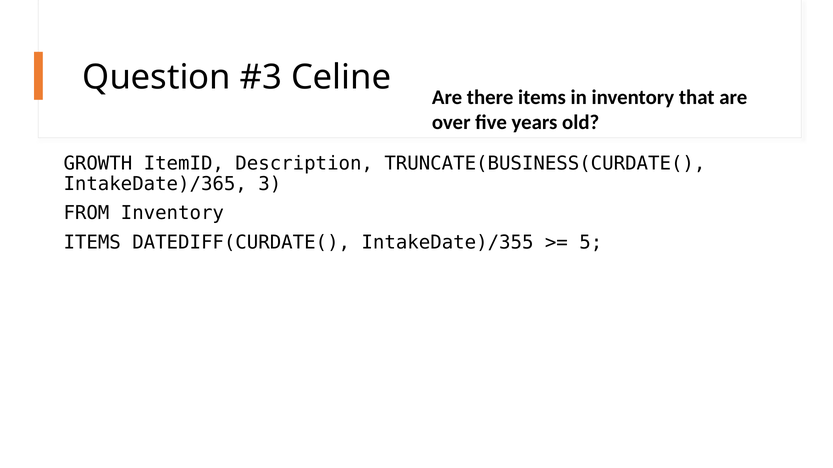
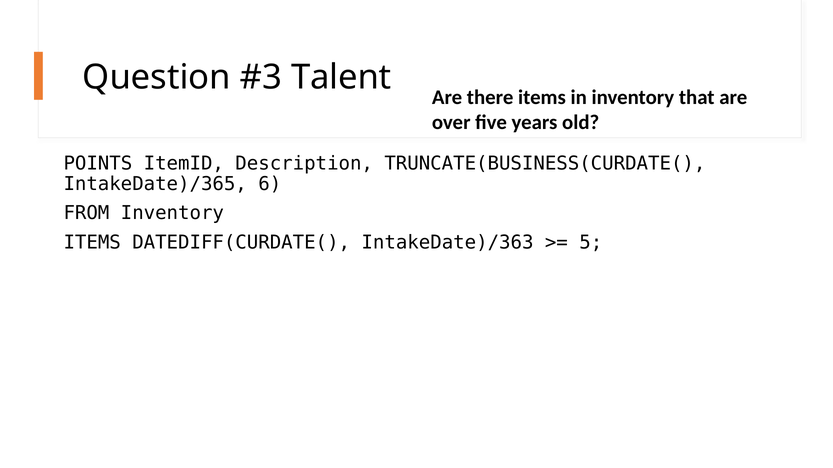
Celine: Celine -> Talent (341, 78)
GROWTH: GROWTH -> POINTS (98, 164)
3: 3 -> 6 (270, 184)
IntakeDate)/355: IntakeDate)/355 -> IntakeDate)/363 (447, 243)
